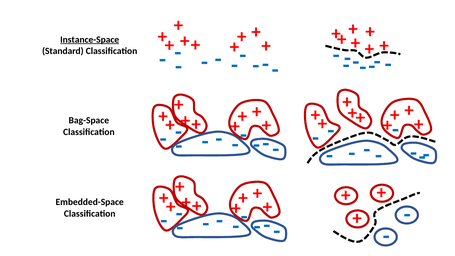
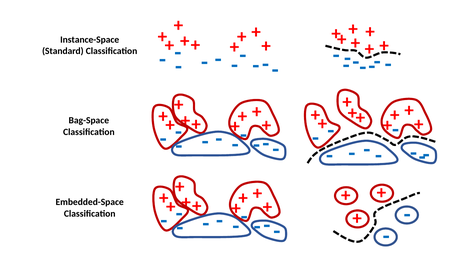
Instance-Space underline: present -> none (90, 40)
